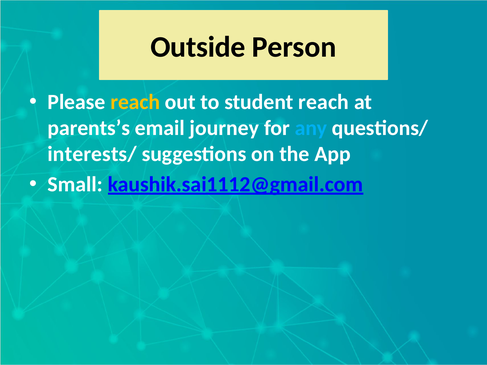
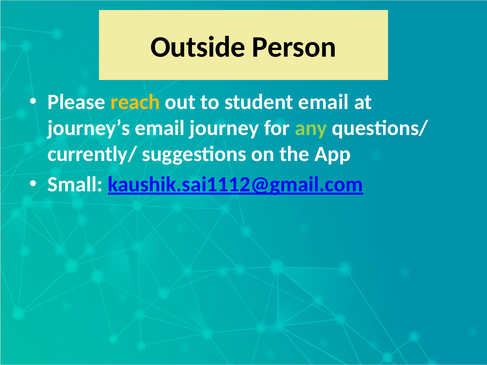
student reach: reach -> email (324, 102)
parents’s: parents’s -> journey’s (89, 128)
any colour: light blue -> light green (311, 128)
interests/: interests/ -> currently/ (92, 154)
